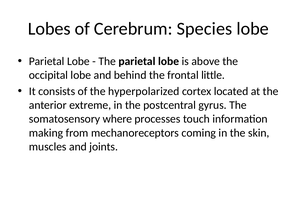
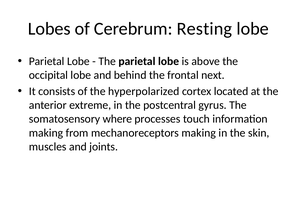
Species: Species -> Resting (204, 29)
little: little -> next (213, 75)
mechanoreceptors coming: coming -> making (199, 133)
